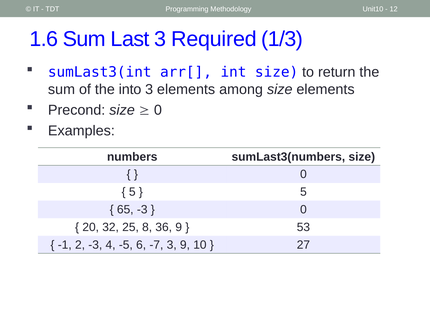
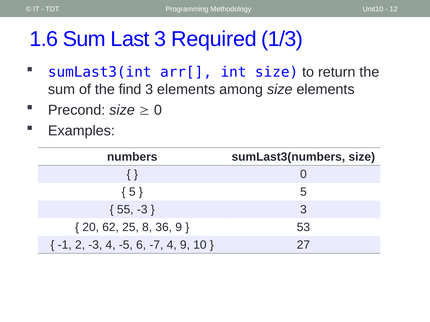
into: into -> find (130, 90)
65: 65 -> 55 (125, 210)
0: 0 -> 3 (303, 210)
32: 32 -> 62 (111, 228)
-7 3: 3 -> 4 (172, 245)
